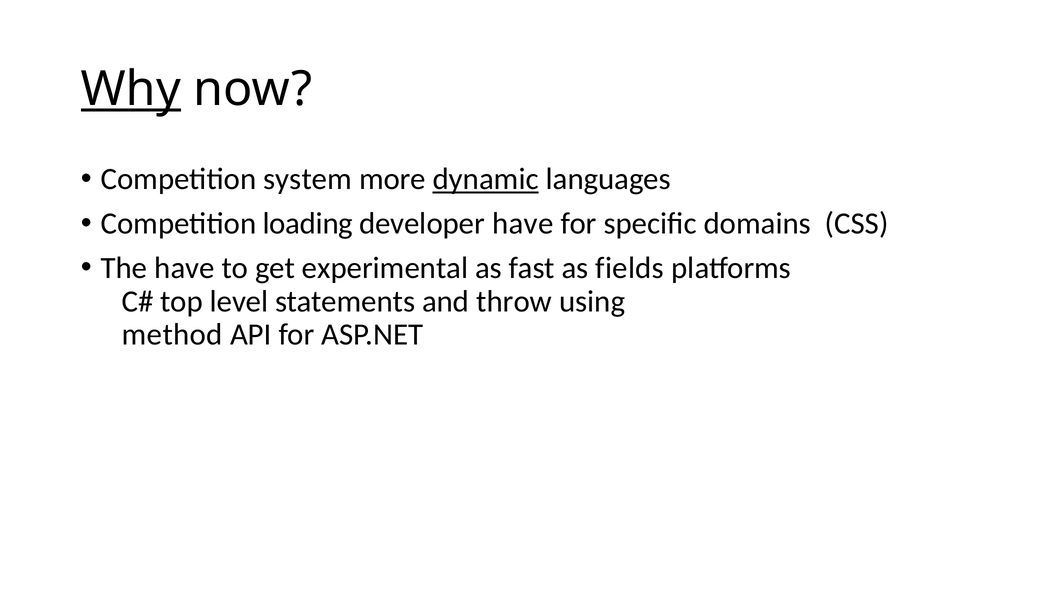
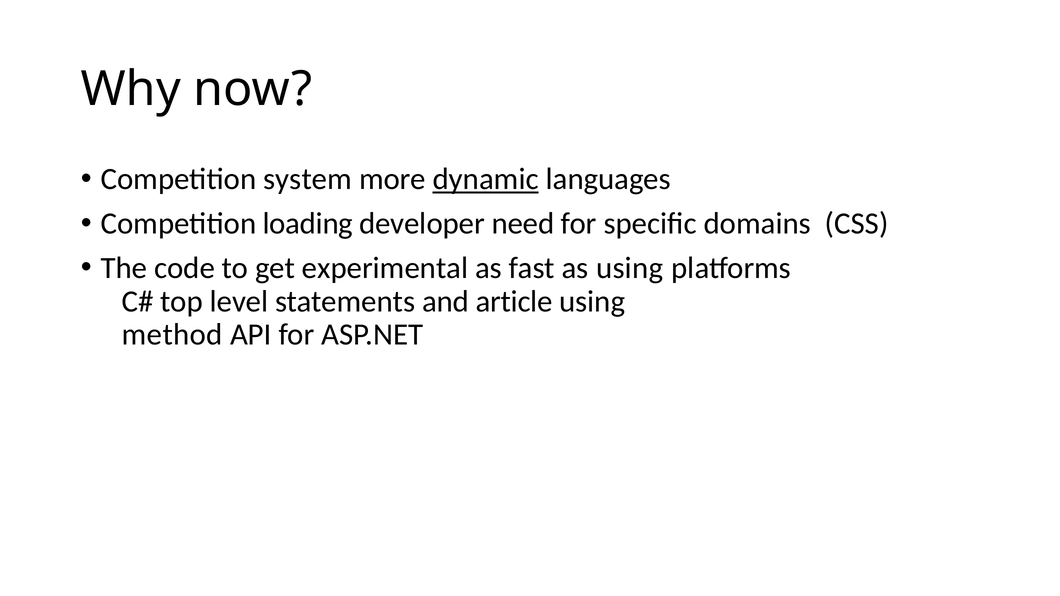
Why underline: present -> none (131, 89)
developer have: have -> need (523, 224)
The have: have -> code (185, 268)
as fields: fields -> using (630, 268)
throw: throw -> article (514, 302)
